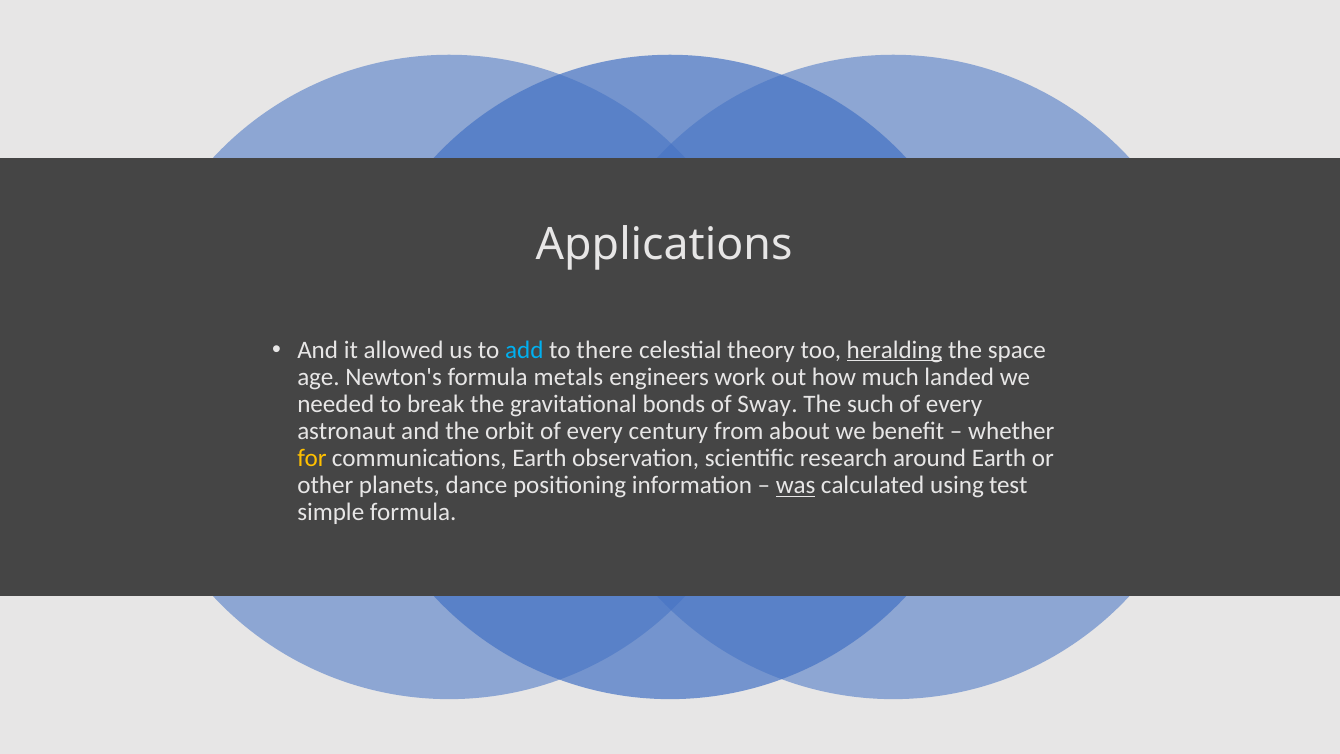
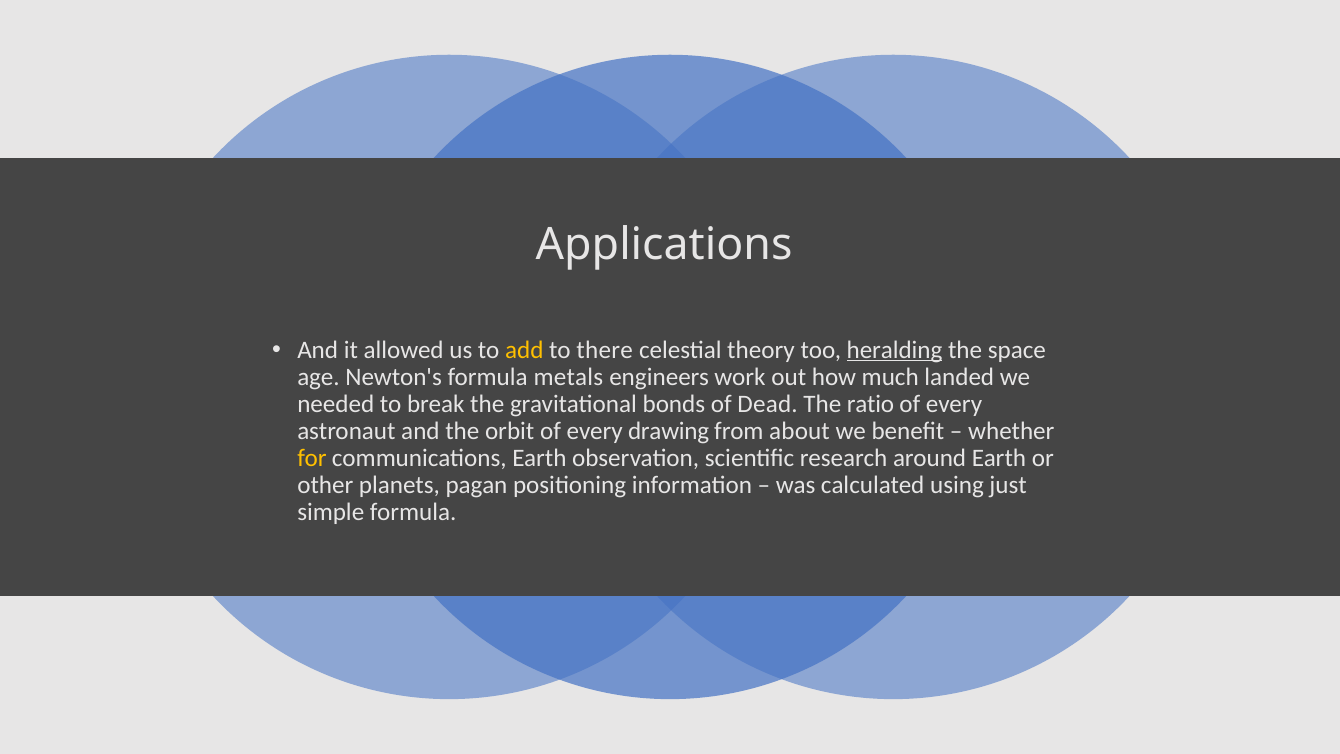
add colour: light blue -> yellow (524, 350)
Sway: Sway -> Dead (768, 404)
such: such -> ratio (871, 404)
century: century -> drawing (669, 431)
dance: dance -> pagan (476, 485)
was underline: present -> none (796, 485)
test: test -> just (1008, 485)
